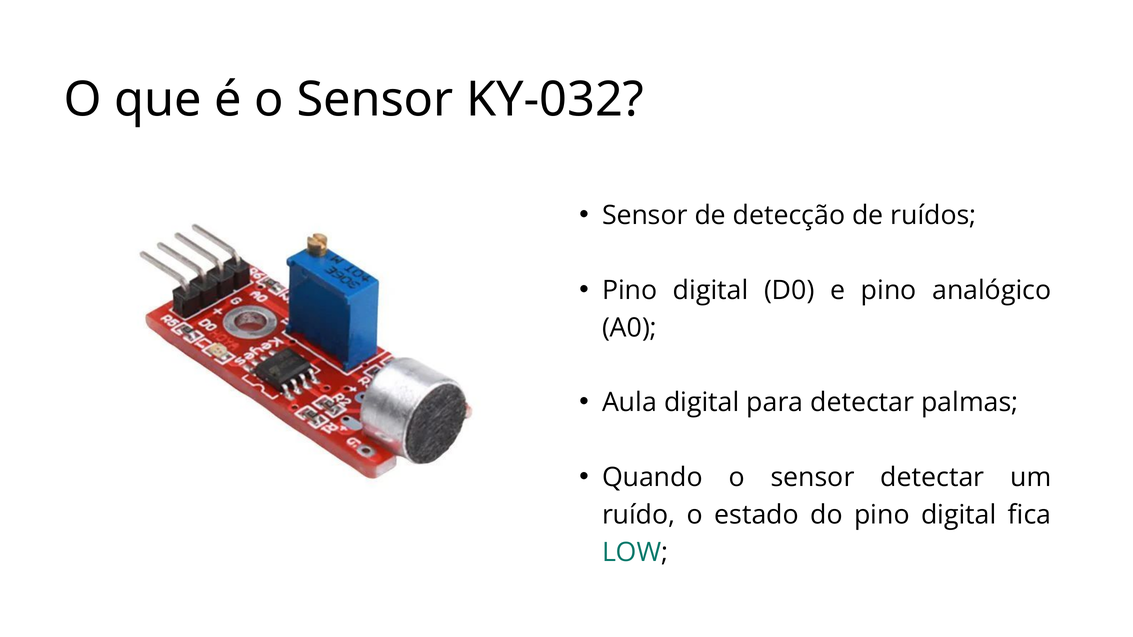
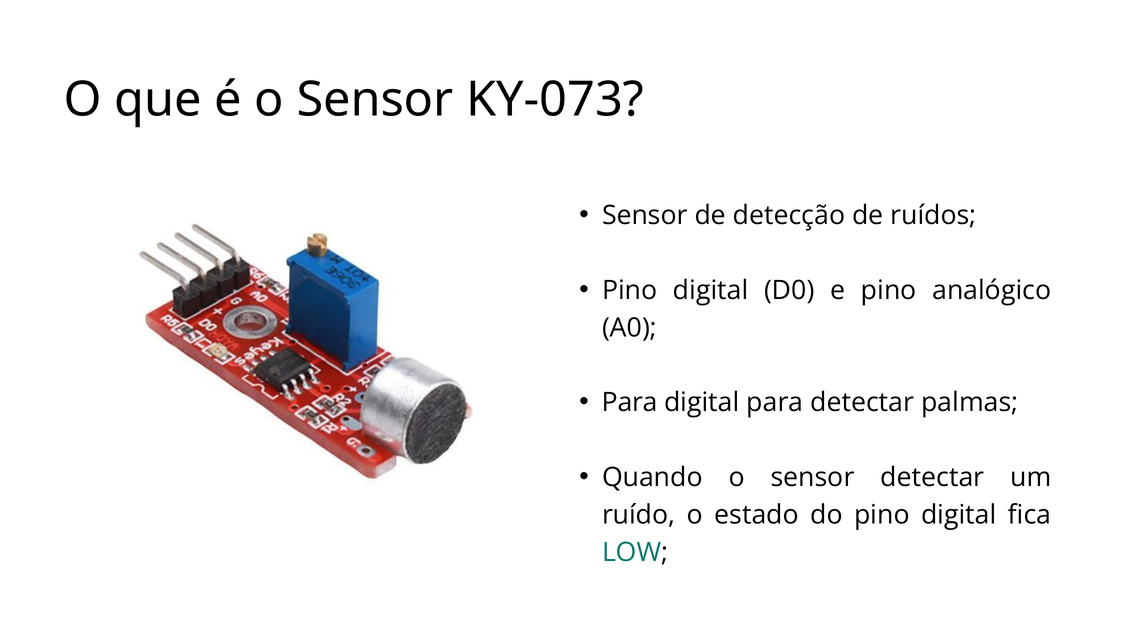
KY-032: KY-032 -> KY-073 (555, 100)
Aula: Aula -> Para (630, 403)
